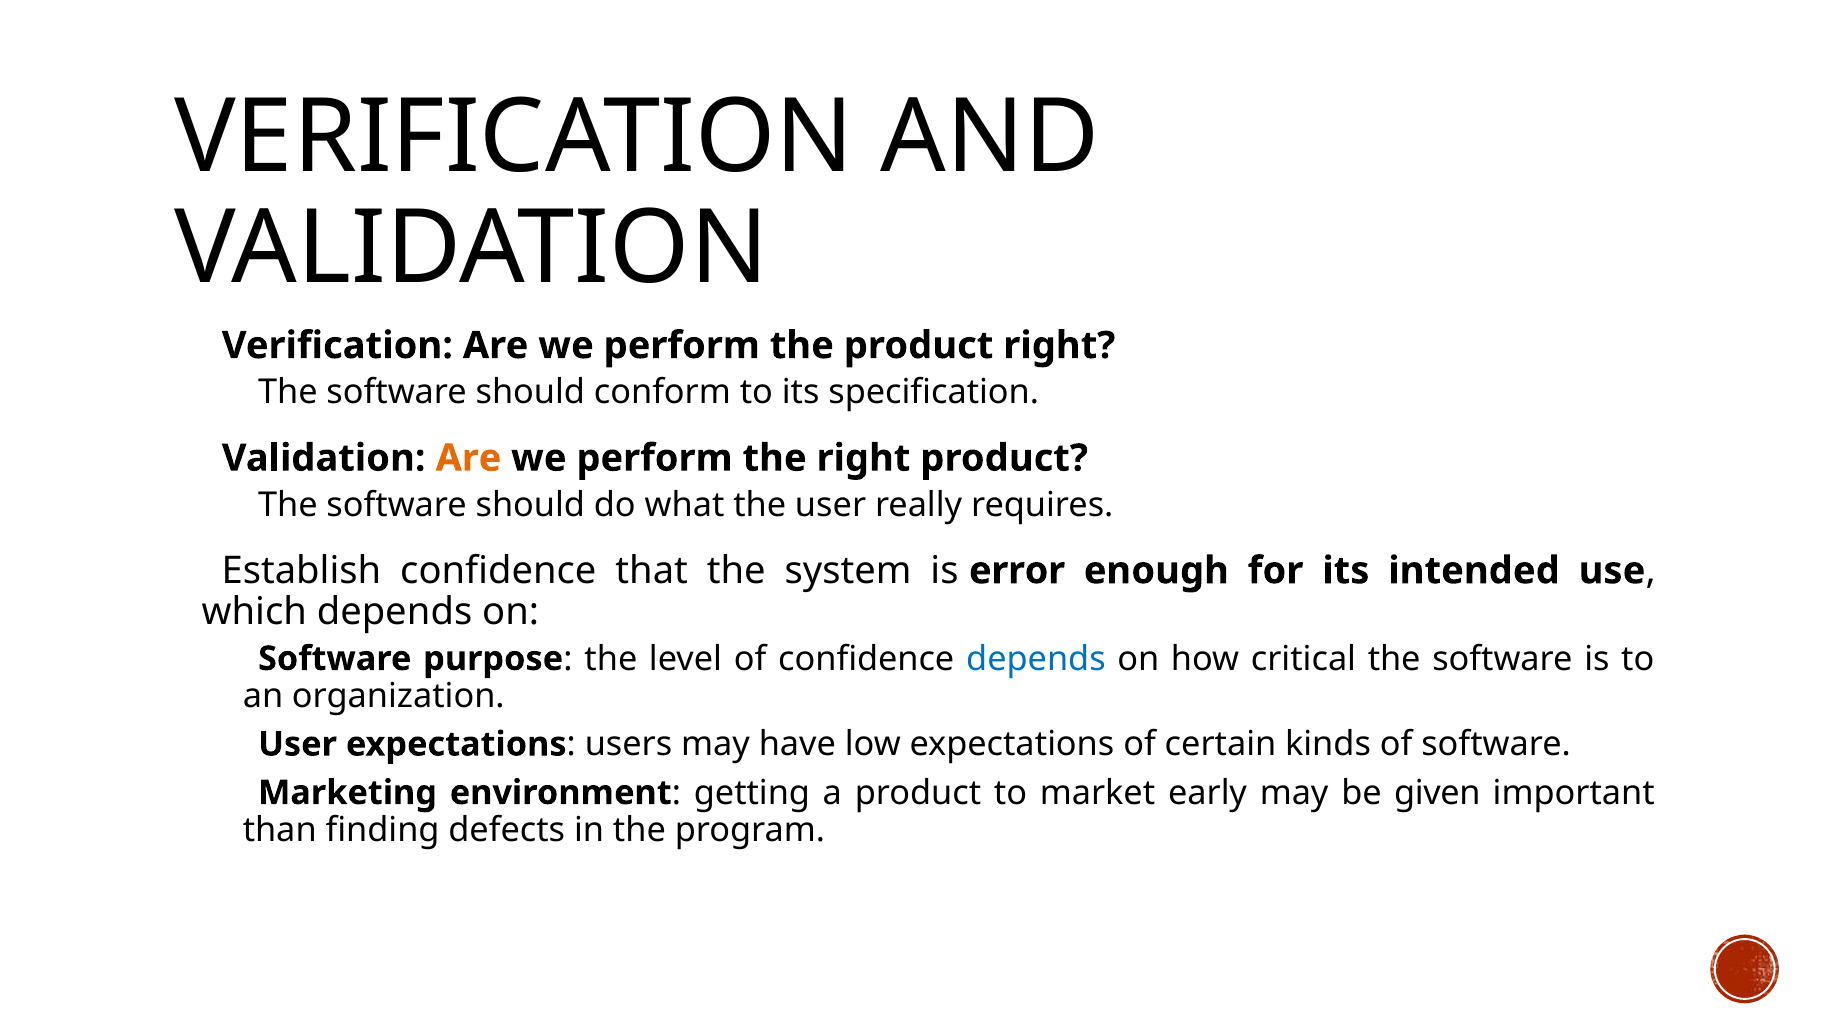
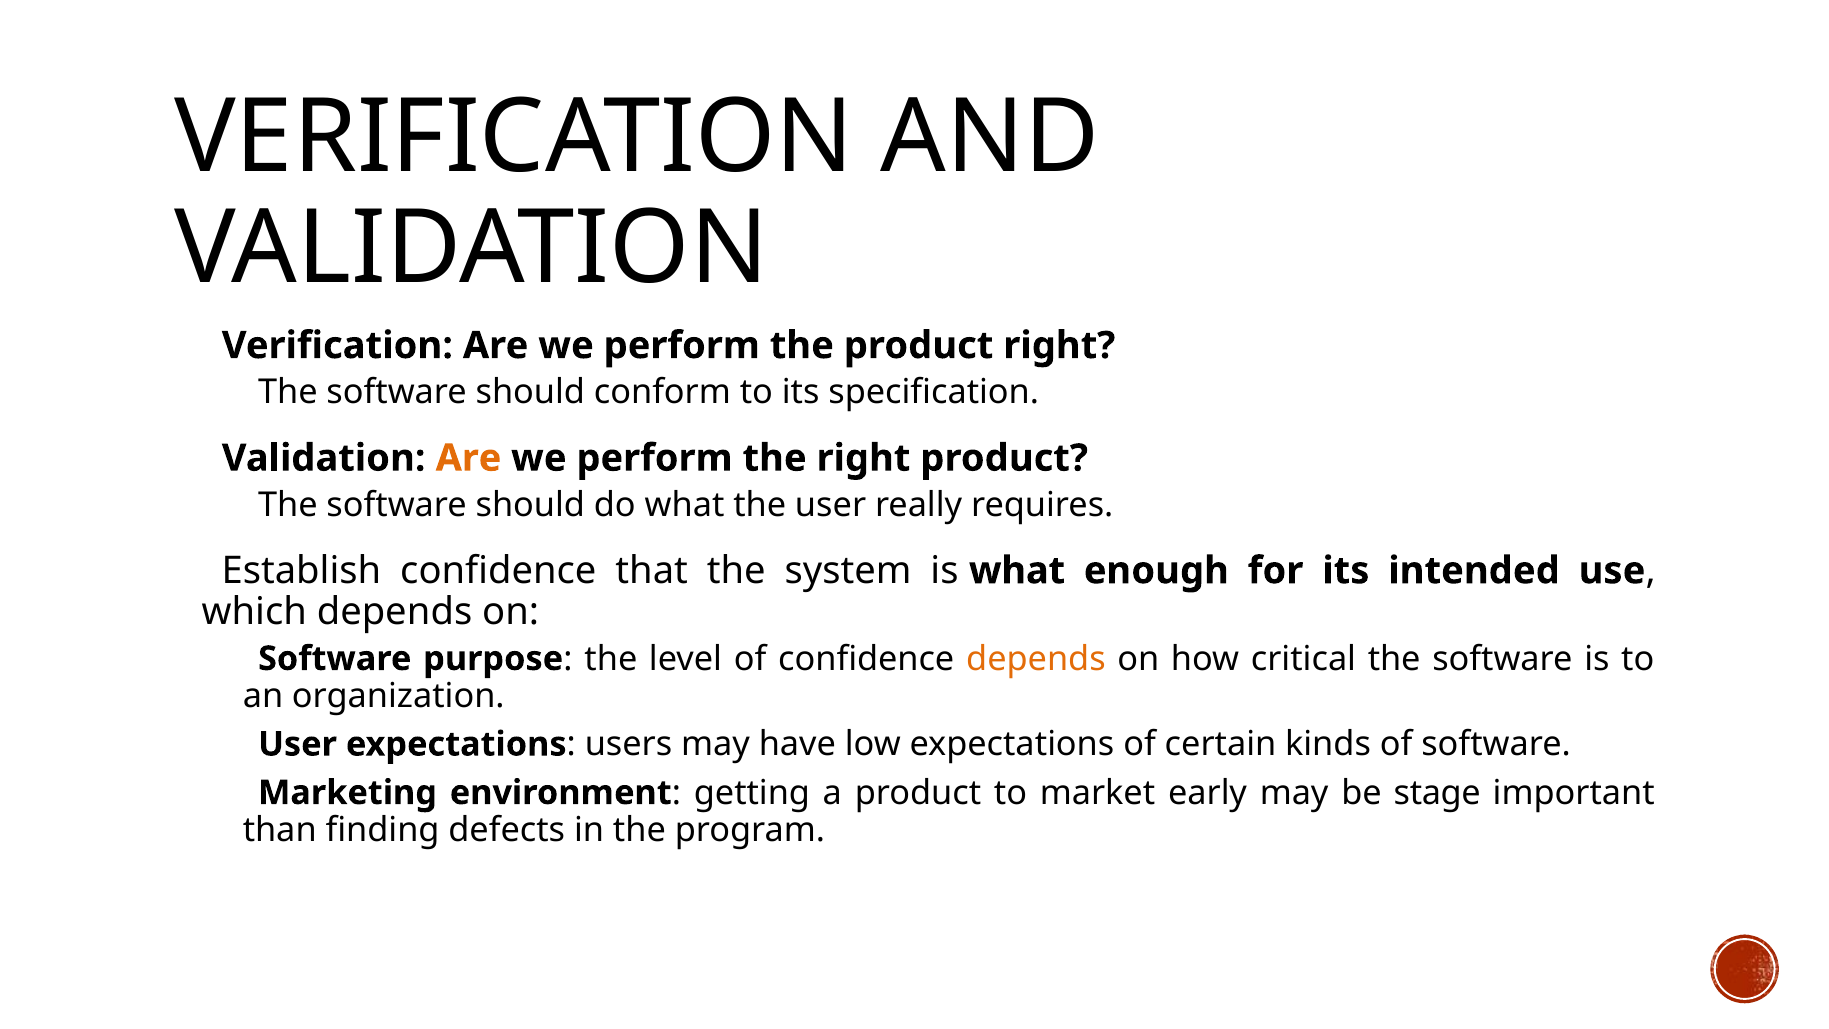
is error: error -> what (1017, 571)
depends colour: blue -> orange (1036, 659)
given: given -> stage (1437, 793)
